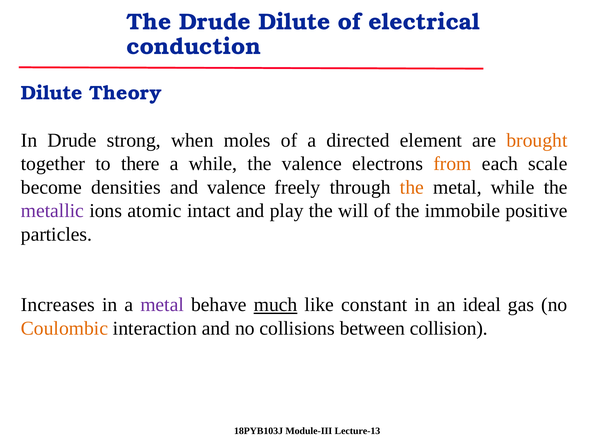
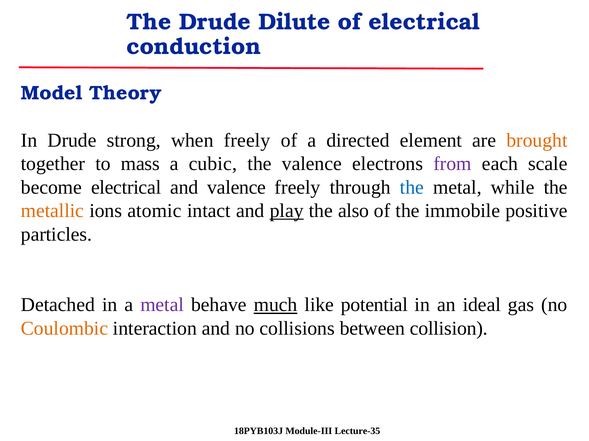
Dilute: Dilute -> Model (52, 93)
when moles: moles -> freely (247, 140)
there: there -> mass (140, 164)
a while: while -> cubic (213, 164)
from colour: orange -> purple (452, 164)
become densities: densities -> electrical (126, 188)
the colour: orange -> blue (412, 188)
metallic colour: purple -> orange (52, 211)
play underline: none -> present (287, 211)
will: will -> also (354, 211)
Increases: Increases -> Detached (58, 305)
constant: constant -> potential (374, 305)
Lecture-13: Lecture-13 -> Lecture-35 (357, 432)
